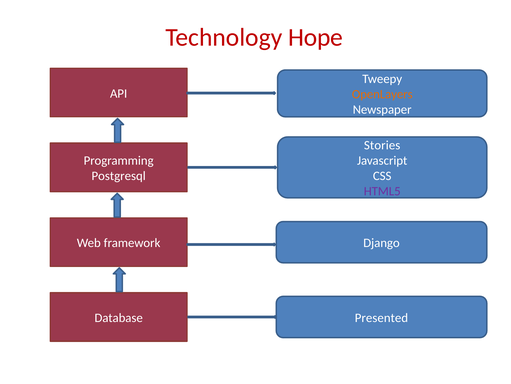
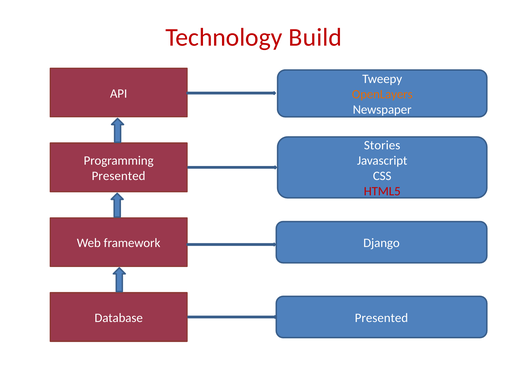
Hope: Hope -> Build (315, 37)
Postgresql: Postgresql -> Presented (119, 176)
HTML5 colour: purple -> red (382, 191)
